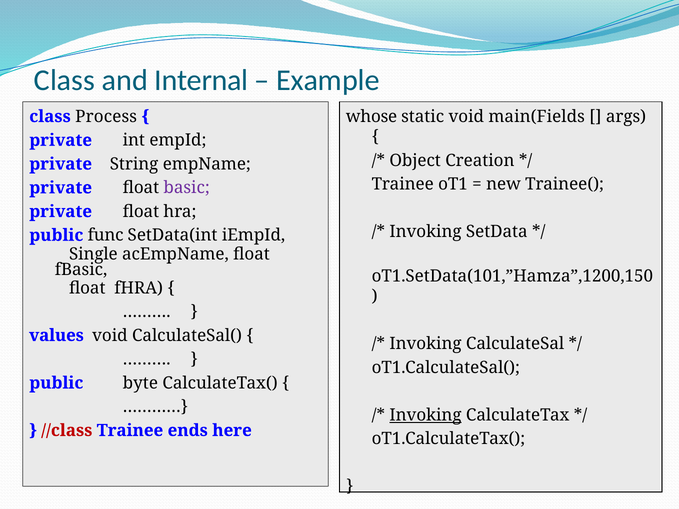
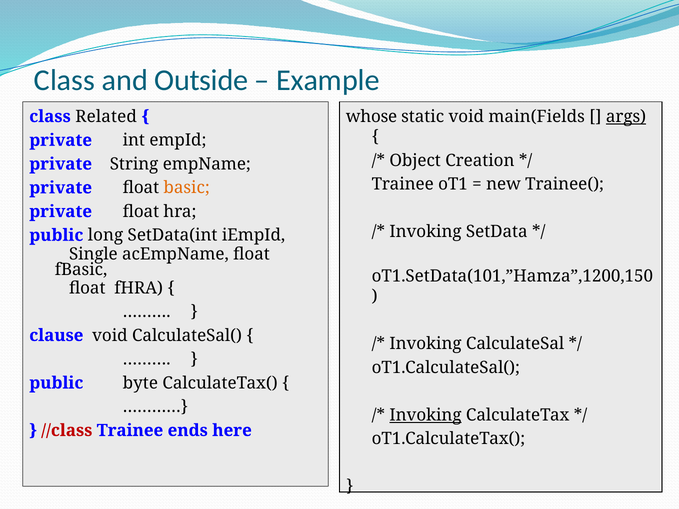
Internal: Internal -> Outside (201, 80)
Process: Process -> Related (106, 117)
args underline: none -> present (626, 117)
basic colour: purple -> orange (187, 188)
func: func -> long (105, 235)
values: values -> clause (56, 336)
